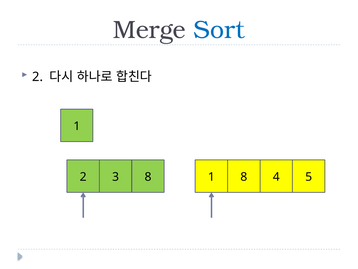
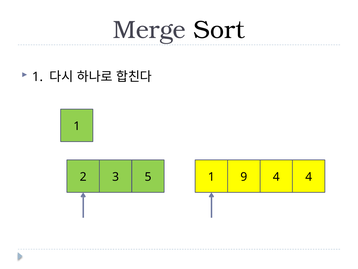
Sort colour: blue -> black (219, 30)
2: 2 -> 1 (38, 77)
3 8: 8 -> 5 (148, 177)
1 8: 8 -> 9 (244, 177)
4 5: 5 -> 4 (309, 177)
